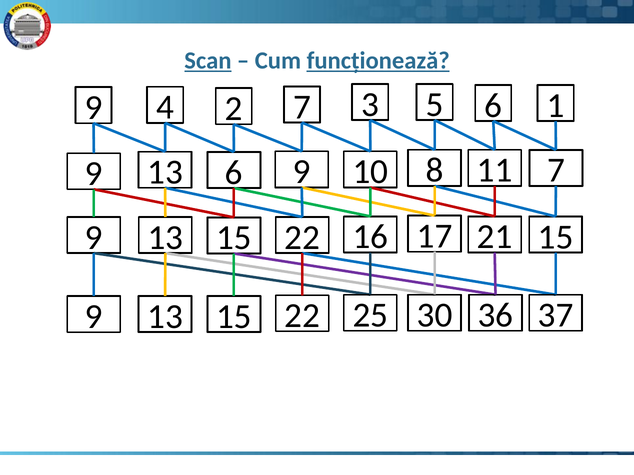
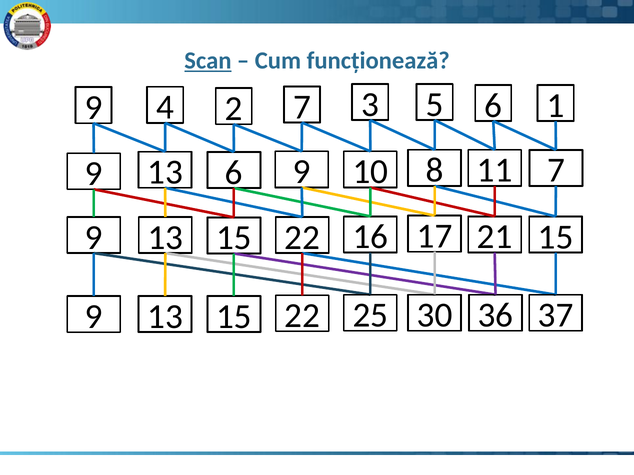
funcționează underline: present -> none (378, 61)
